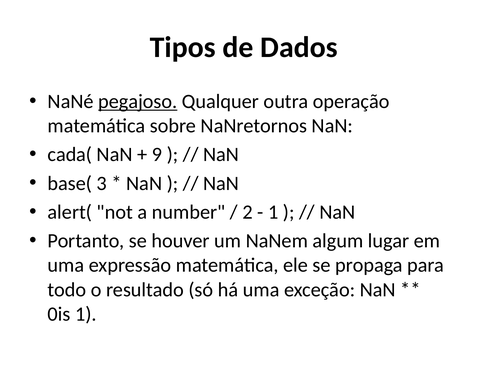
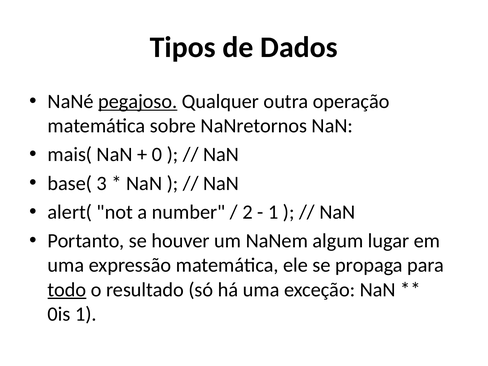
cada(: cada( -> mais( (70, 155)
9: 9 -> 0 (157, 155)
todo underline: none -> present (67, 290)
